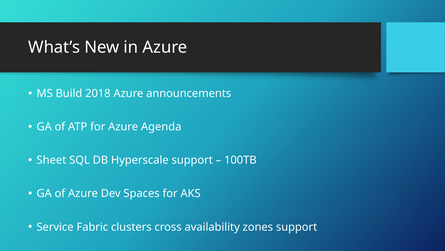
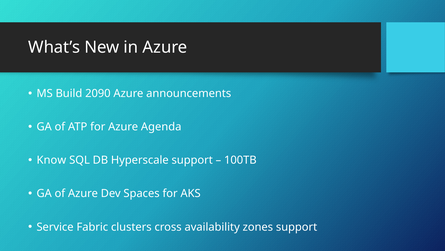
2018: 2018 -> 2090 (98, 93)
Sheet: Sheet -> Know (51, 160)
